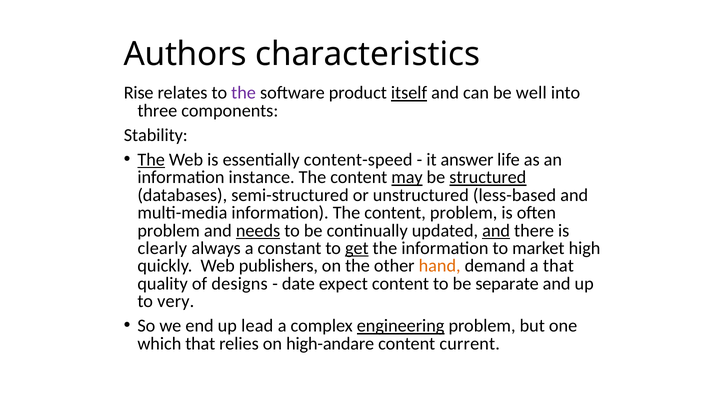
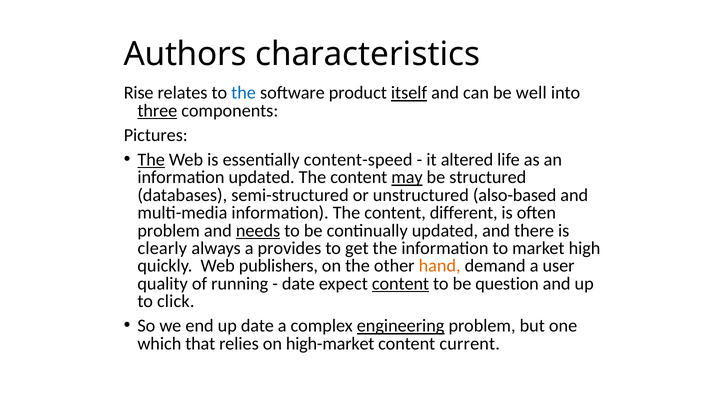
the colour: purple -> blue (244, 93)
three underline: none -> present (157, 110)
Stability: Stability -> Pictures (156, 135)
answer: answer -> altered (467, 159)
information instance: instance -> updated (262, 177)
structured underline: present -> none (488, 177)
less-based: less-based -> also-based (515, 195)
content problem: problem -> different (464, 213)
and underline: present -> none (496, 230)
constant: constant -> provides (289, 248)
get underline: present -> none (357, 248)
a that: that -> user (559, 266)
designs: designs -> running (240, 283)
content underline: none -> present (401, 283)
separate: separate -> question (507, 283)
very: very -> click (176, 301)
up lead: lead -> date (257, 326)
high-andare: high-andare -> high-market (330, 343)
